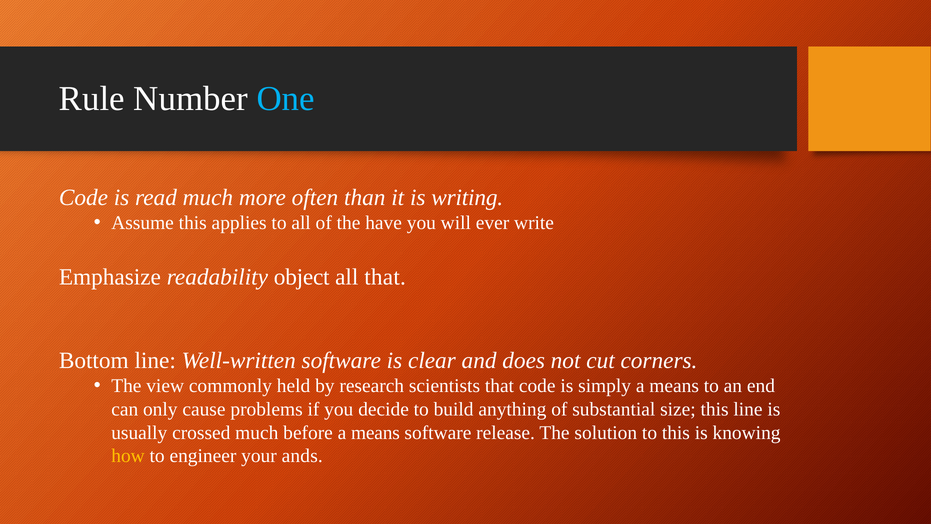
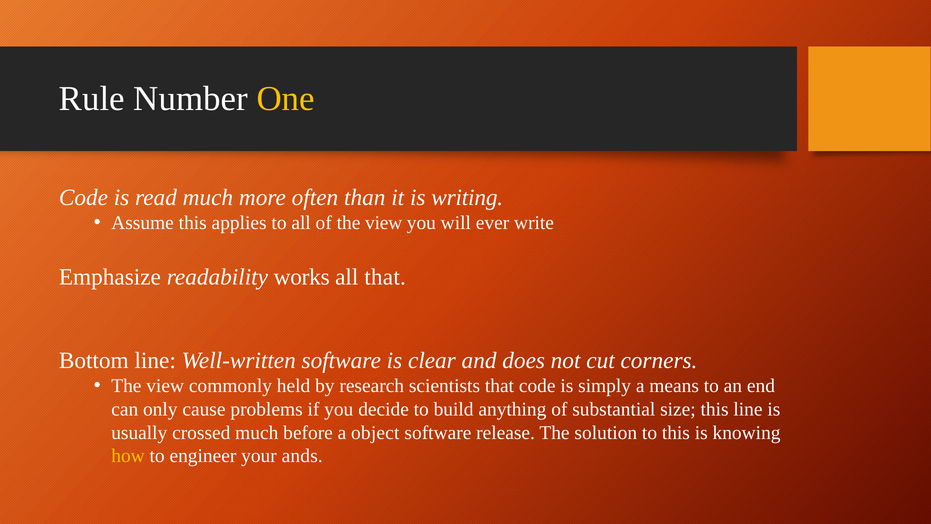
One colour: light blue -> yellow (286, 99)
of the have: have -> view (384, 223)
object: object -> works (302, 277)
before a means: means -> object (375, 432)
